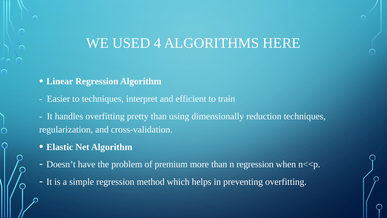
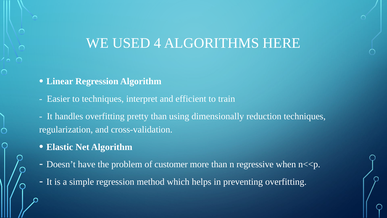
premium: premium -> customer (171, 164)
n regression: regression -> regressive (255, 164)
